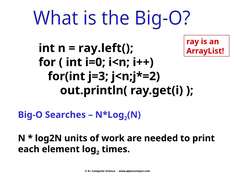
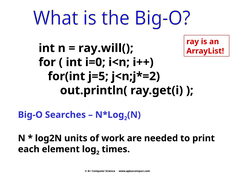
ray.left(: ray.left( -> ray.will( (106, 48)
j=3: j=3 -> j=5 (98, 76)
